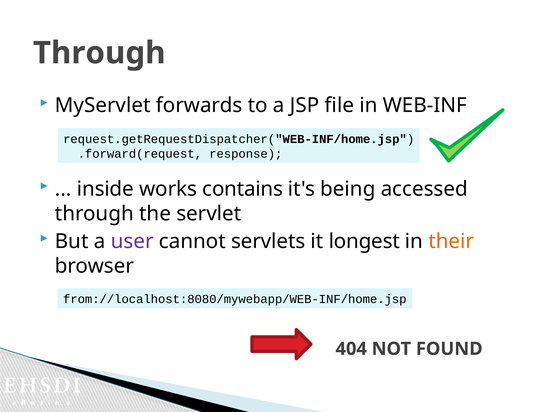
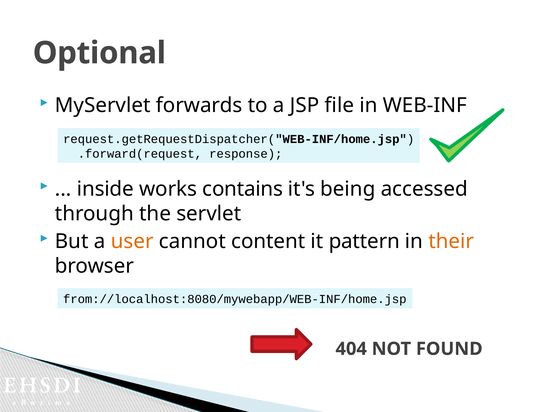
Through: Through -> Optional (99, 53)
user colour: purple -> orange (132, 242)
servlets: servlets -> content (268, 242)
longest: longest -> pattern (364, 242)
